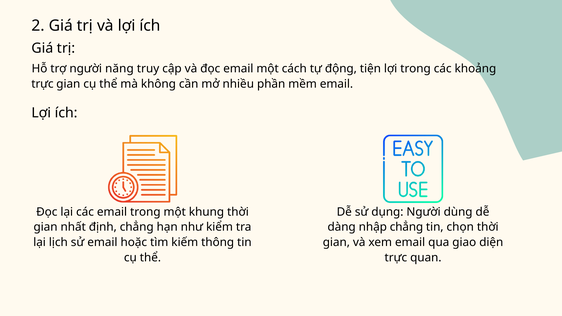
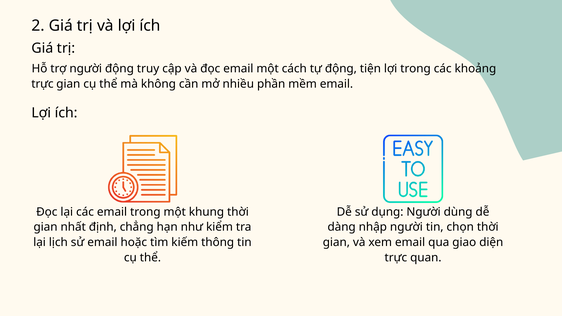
người năng: năng -> động (119, 69)
nhập chẳng: chẳng -> người (406, 227)
